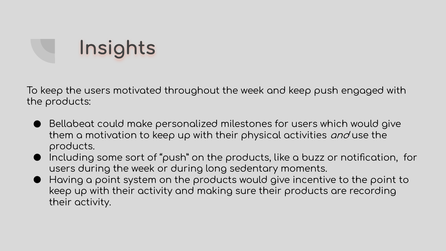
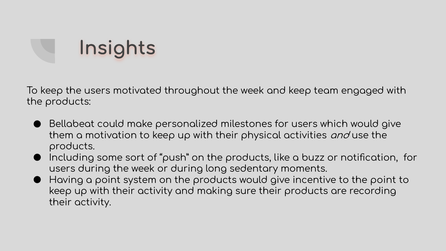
keep push: push -> team (326, 91)
